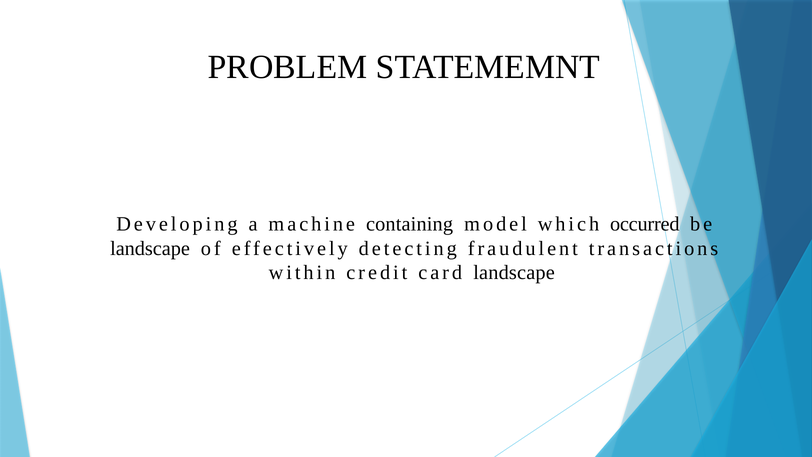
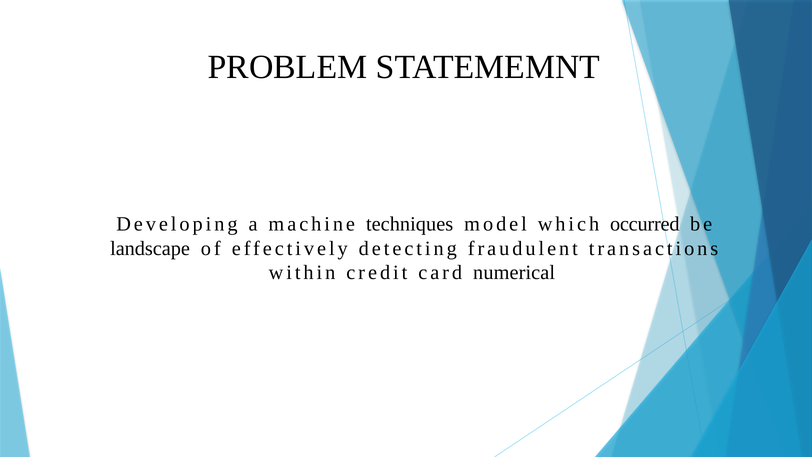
containing: containing -> techniques (410, 224)
card landscape: landscape -> numerical (514, 273)
